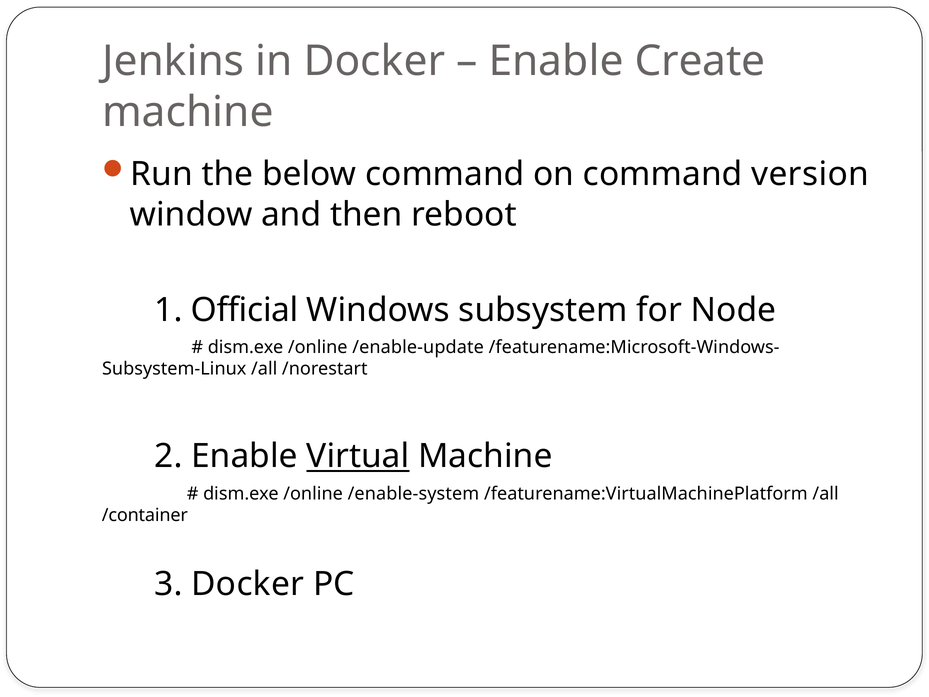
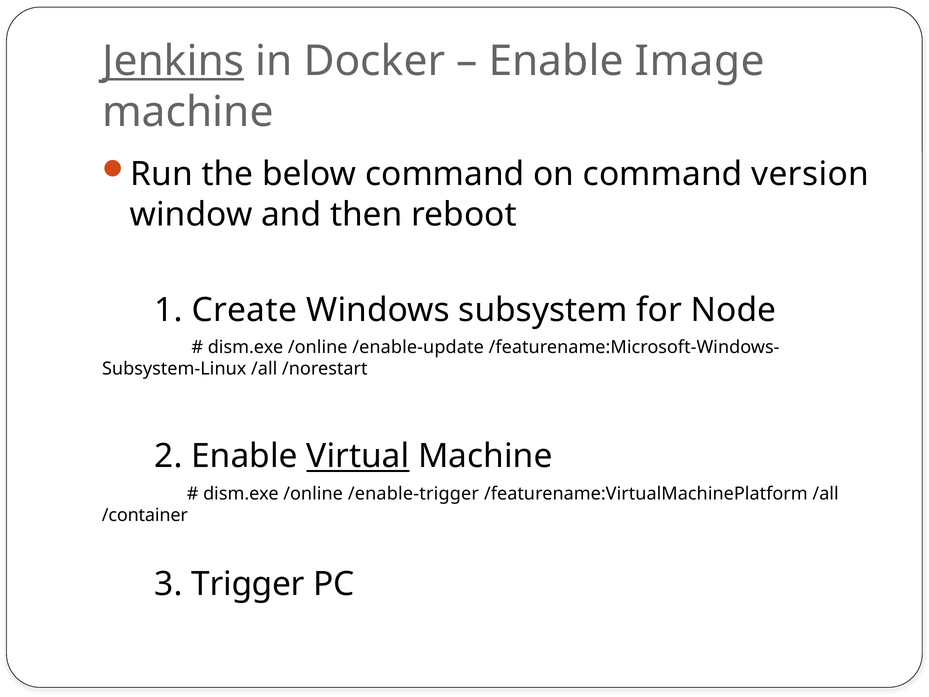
Jenkins underline: none -> present (173, 61)
Create: Create -> Image (700, 61)
Official: Official -> Create (244, 310)
/enable-system: /enable-system -> /enable-trigger (413, 494)
3 Docker: Docker -> Trigger (248, 584)
